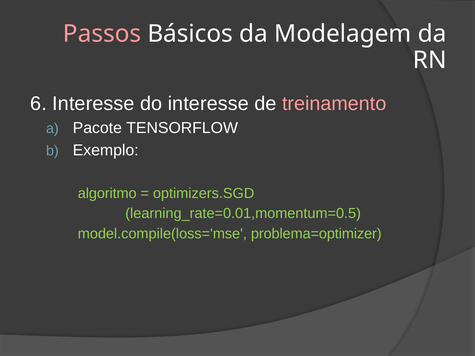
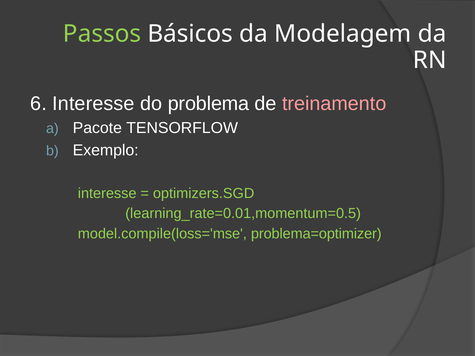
Passos colour: pink -> light green (102, 34)
do interesse: interesse -> problema (208, 104)
algoritmo: algoritmo -> interesse (107, 193)
